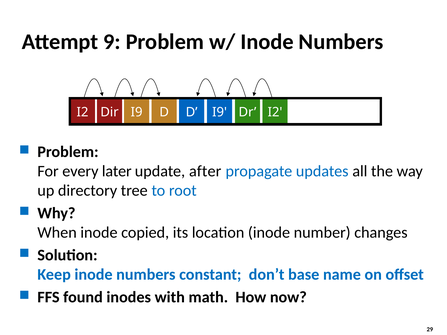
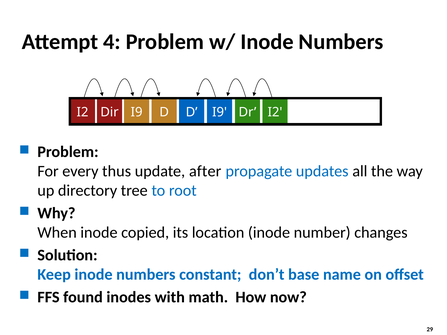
9: 9 -> 4 (112, 42)
later: later -> thus (117, 171)
